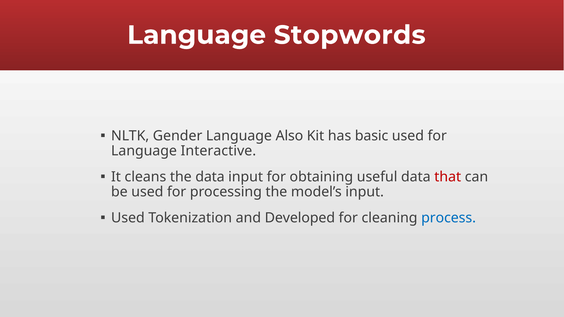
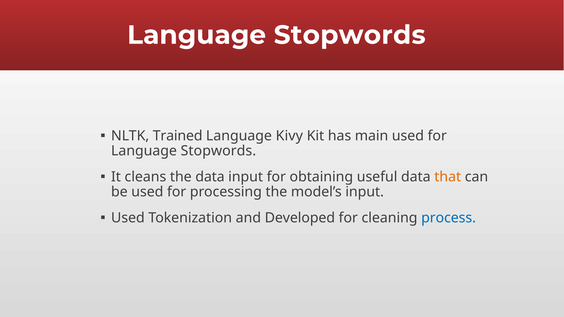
Gender: Gender -> Trained (178, 136)
Also: Also -> Kivy (289, 136)
basic: basic -> main (372, 136)
Interactive: Interactive -> Stopwords (218, 151)
that colour: red -> orange (448, 177)
